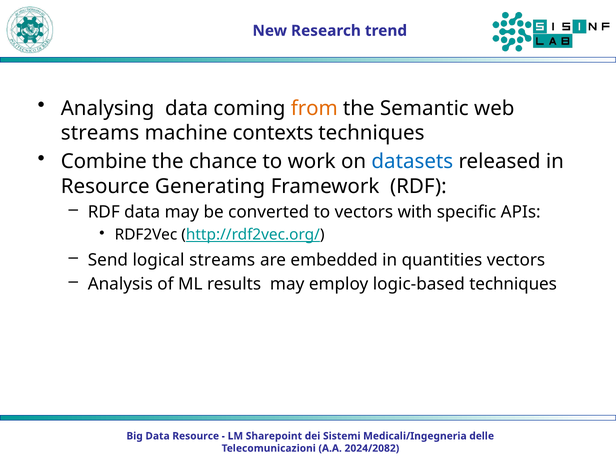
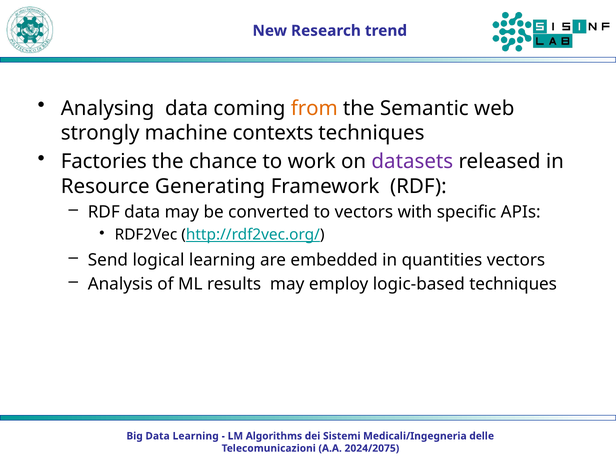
streams: streams -> strongly (100, 133)
Combine: Combine -> Factories (104, 162)
datasets colour: blue -> purple (412, 162)
logical streams: streams -> learning (222, 260)
Data Resource: Resource -> Learning (196, 436)
Sharepoint: Sharepoint -> Algorithms (274, 436)
2024/2082: 2024/2082 -> 2024/2075 (372, 448)
